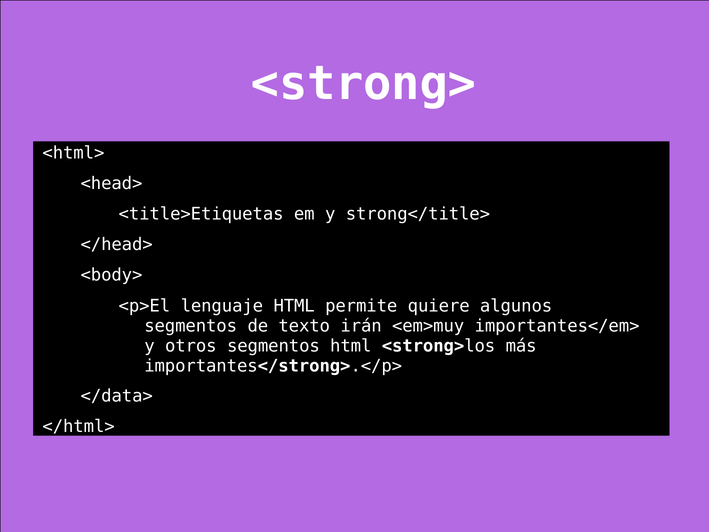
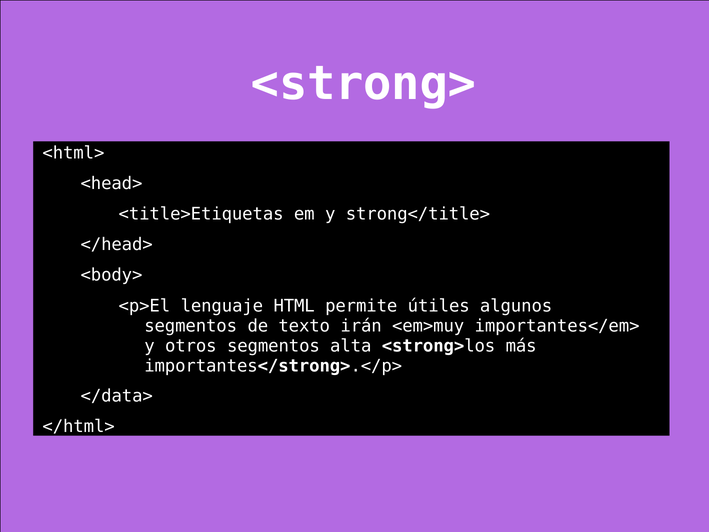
quiere: quiere -> útiles (439, 306)
segmentos html: html -> alta (351, 346)
